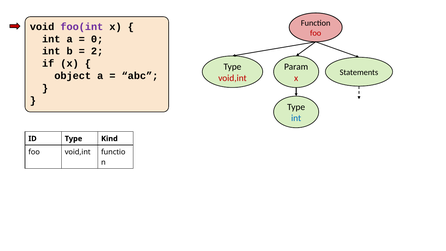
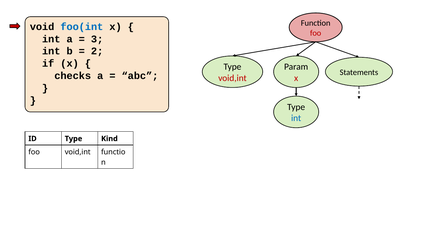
foo(int colour: purple -> blue (82, 27)
0: 0 -> 3 (97, 39)
object: object -> checks (73, 76)
